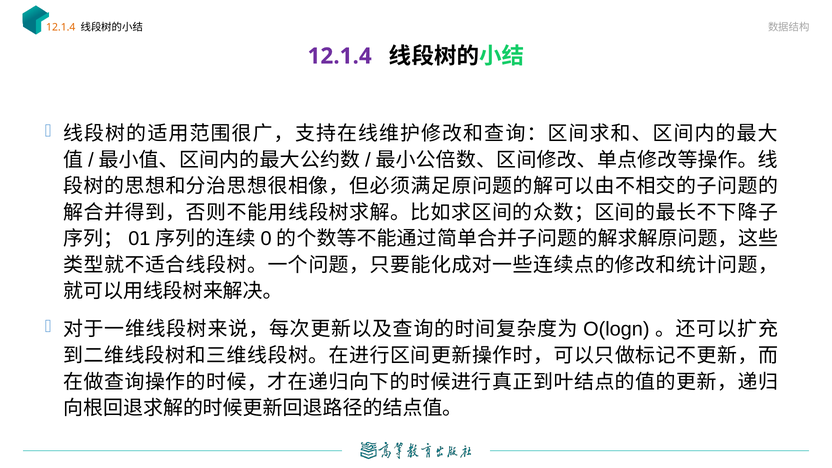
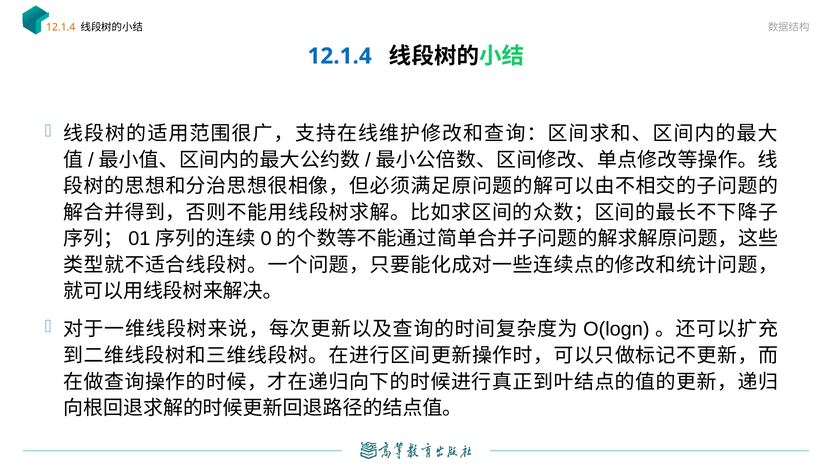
12.1.4 colour: purple -> blue (340, 56)
